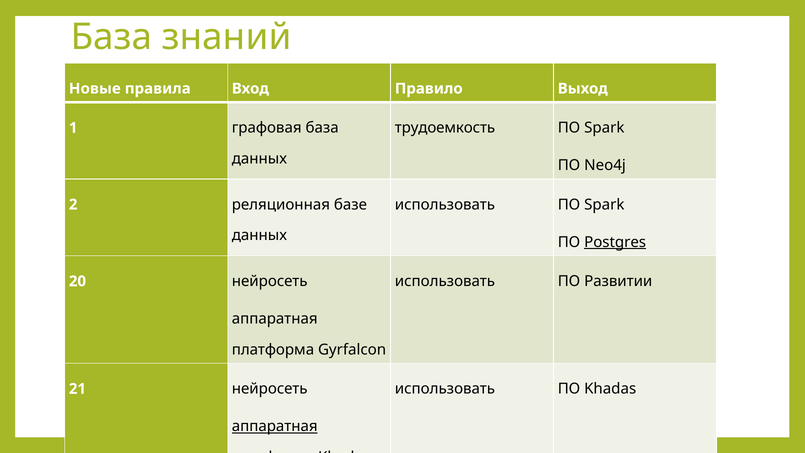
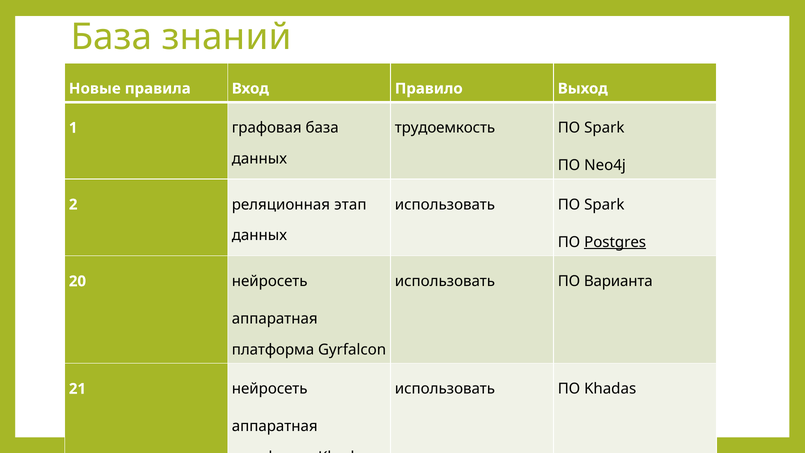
базе: базе -> этап (350, 204)
Развитии: Развитии -> Варианта (618, 281)
аппаратная underline: present -> none (275, 426)
